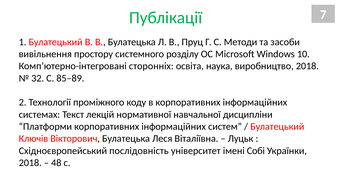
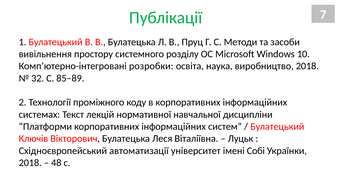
сторонніх: сторонніх -> розробки (151, 66)
послідовність: послідовність -> автоматизації (139, 151)
